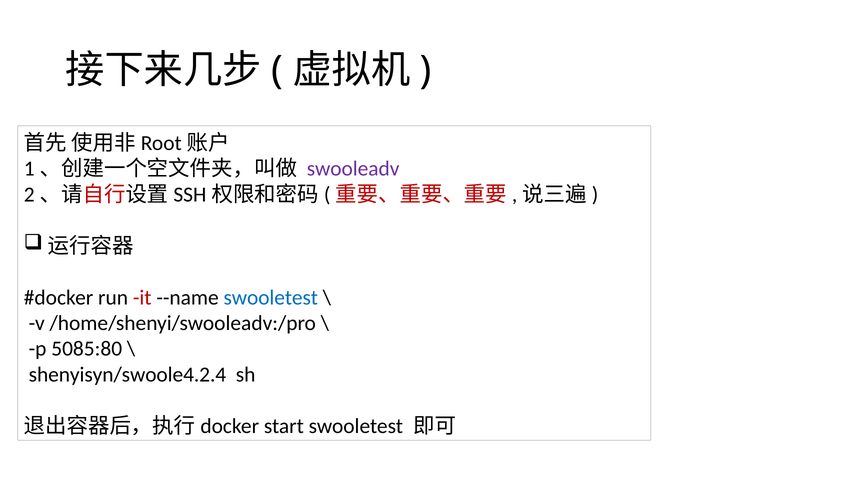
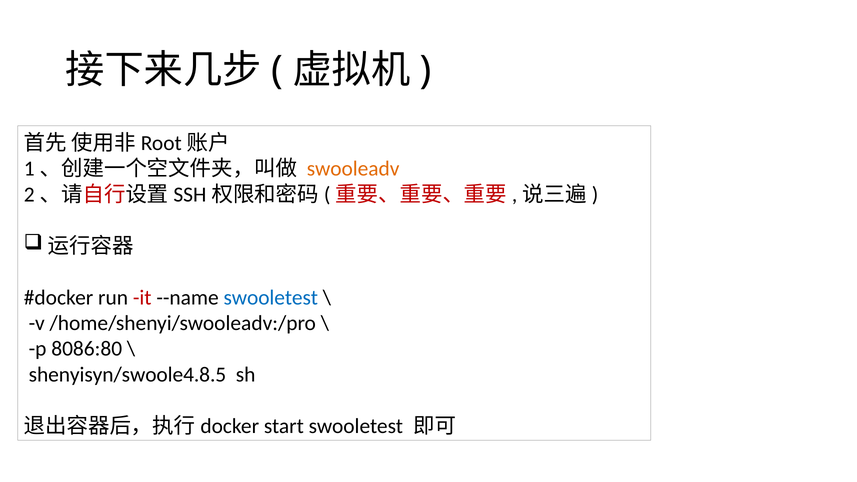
swooleadv colour: purple -> orange (353, 169)
5085:80: 5085:80 -> 8086:80 (87, 349)
shenyisyn/swoole4.2.4: shenyisyn/swoole4.2.4 -> shenyisyn/swoole4.8.5 (127, 375)
